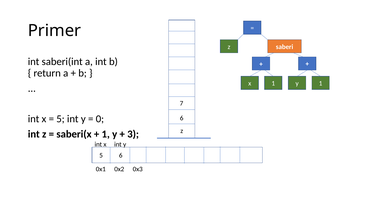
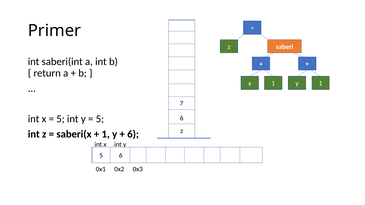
0: 0 -> 5 (100, 119)
3: 3 -> 6 (133, 134)
